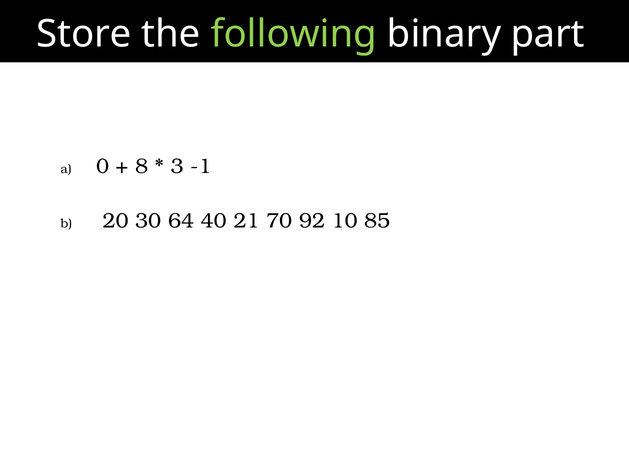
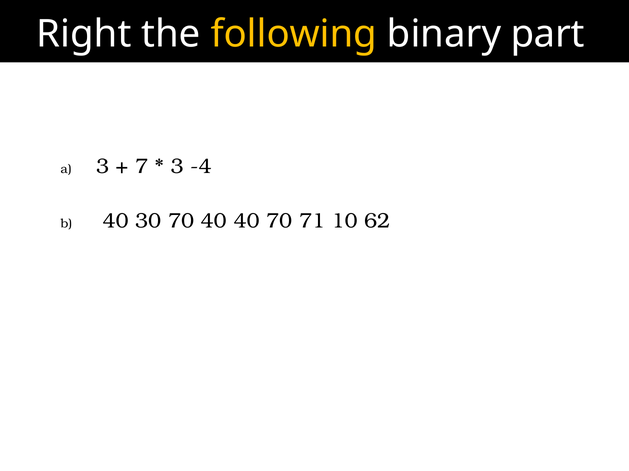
Store: Store -> Right (84, 34)
following colour: light green -> yellow (294, 34)
0: 0 -> 3 (103, 167)
8: 8 -> 7 (142, 167)
-1: -1 -> -4 (201, 167)
20: 20 -> 40 (116, 221)
30 64: 64 -> 70 (181, 221)
40 21: 21 -> 40 (247, 221)
92: 92 -> 71 (312, 221)
85: 85 -> 62 (377, 221)
